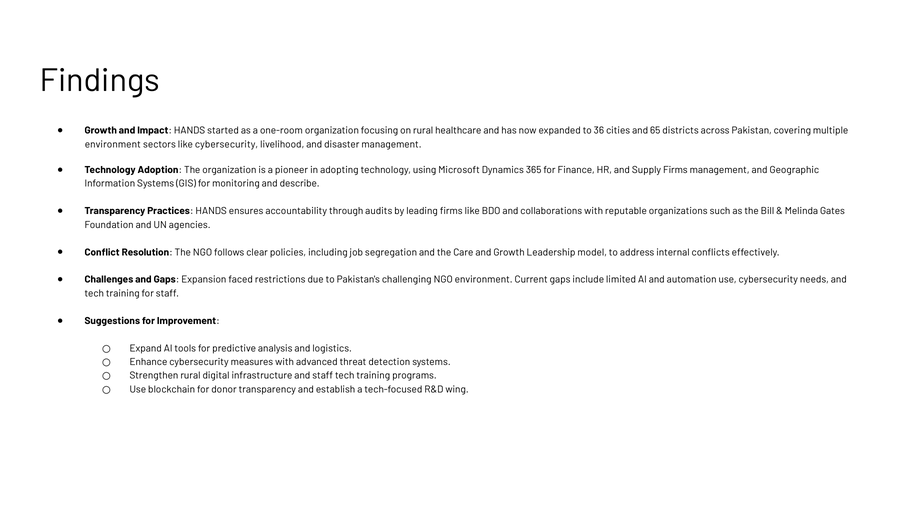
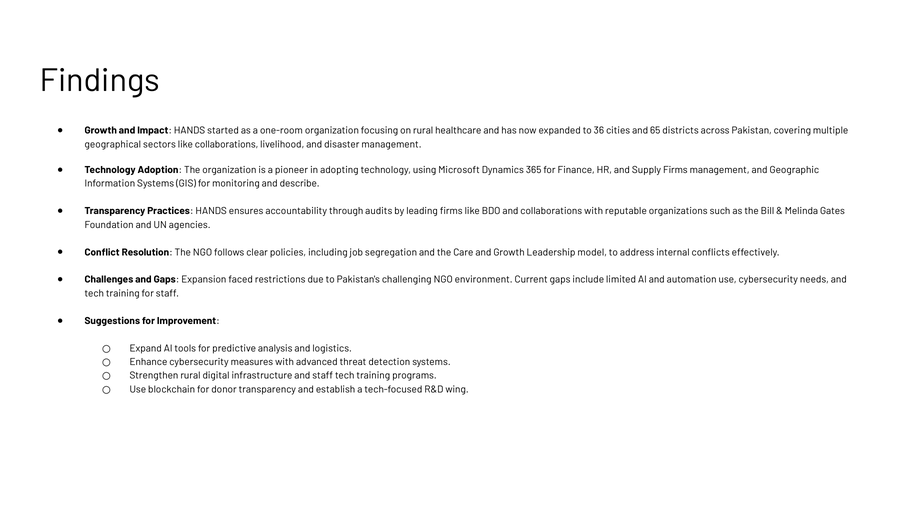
environment: environment -> geographical (113, 144)
like cybersecurity: cybersecurity -> collaborations (227, 144)
